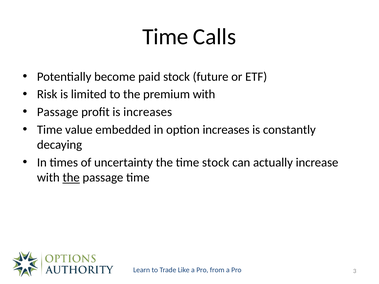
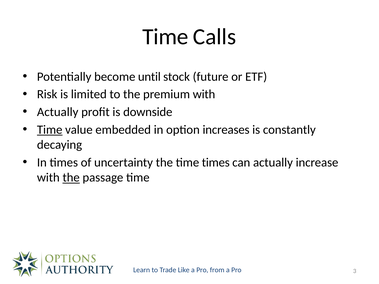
paid: paid -> until (149, 77)
Passage: Passage -> Actually (58, 112)
is increases: increases -> downside (148, 112)
Time underline: none -> present (50, 130)
time stock: stock -> times (216, 163)
